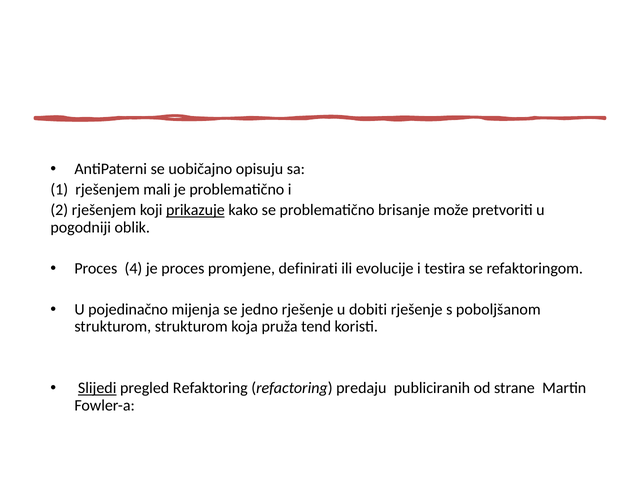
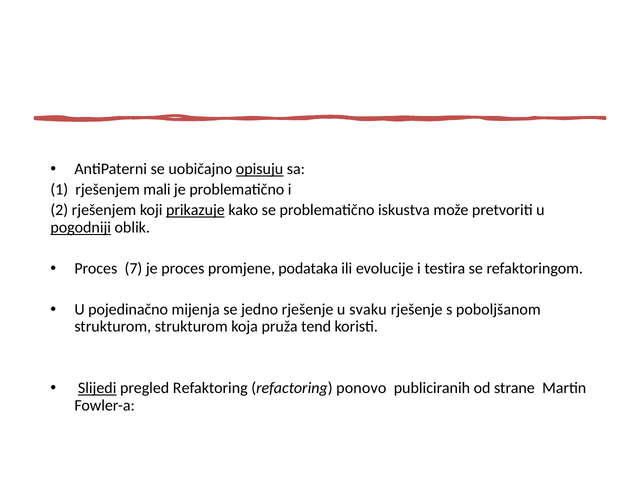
opisuju underline: none -> present (260, 169)
brisanje: brisanje -> iskustva (404, 210)
pogodniji underline: none -> present (81, 227)
4: 4 -> 7 (133, 268)
definirati: definirati -> podataka (308, 268)
dobiti: dobiti -> svaku (368, 309)
predaju: predaju -> ponovo (361, 388)
